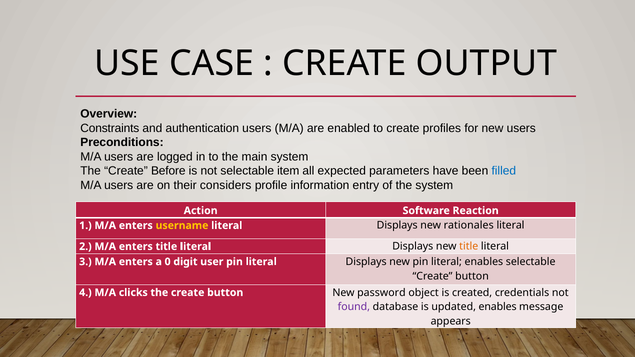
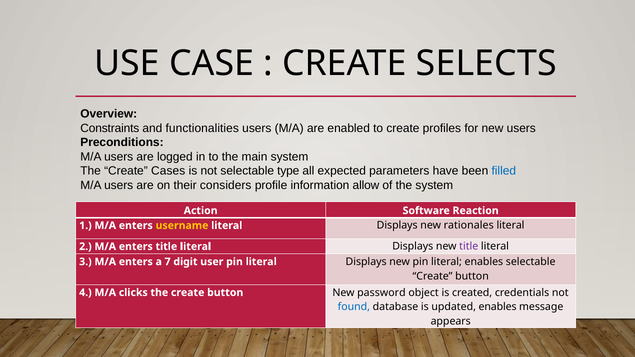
OUTPUT: OUTPUT -> SELECTS (486, 63)
authentication: authentication -> functionalities (202, 128)
Before: Before -> Cases (168, 171)
item: item -> type (288, 171)
entry: entry -> allow (366, 185)
title colour: orange -> purple (469, 247)
0: 0 -> 7 (168, 262)
found colour: purple -> blue (354, 307)
